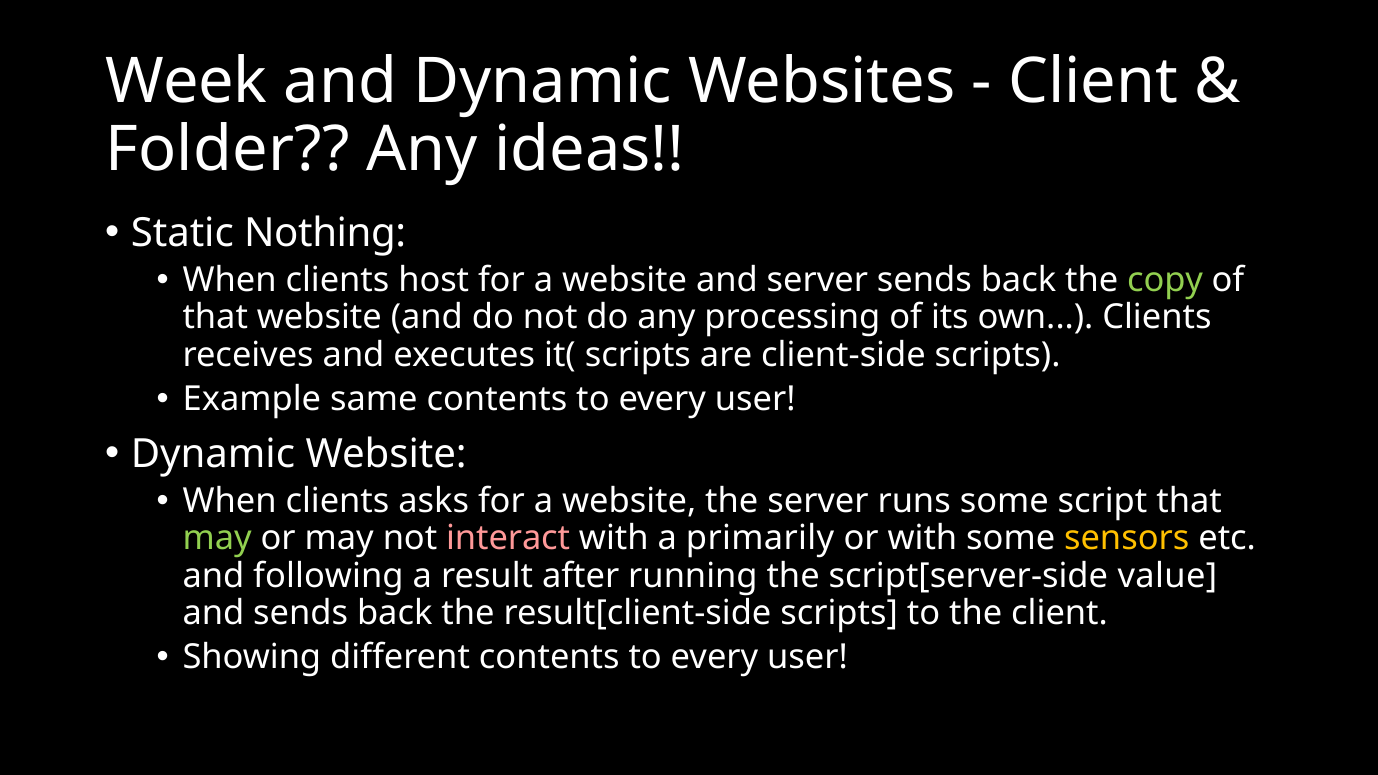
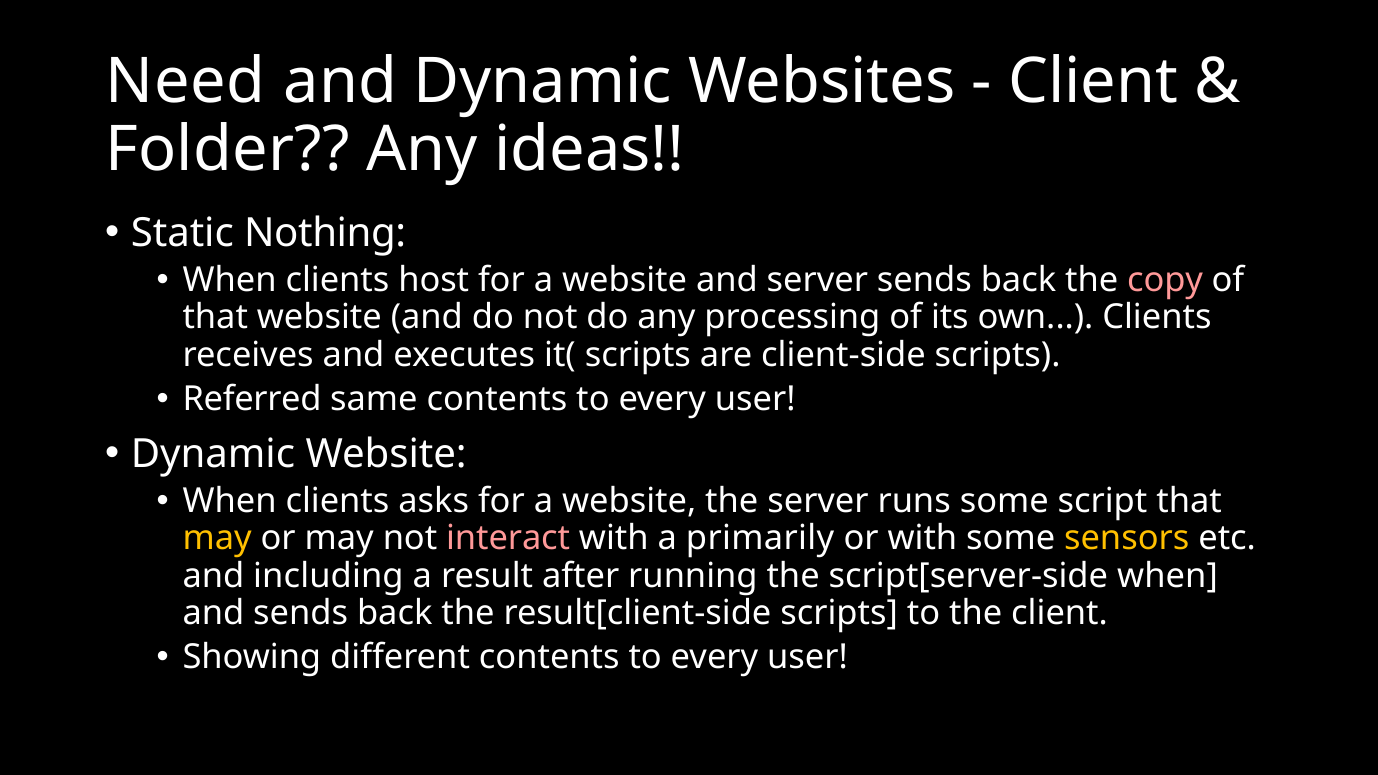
Week: Week -> Need (186, 82)
copy colour: light green -> pink (1165, 280)
Example: Example -> Referred (252, 399)
may colour: light green -> yellow (217, 539)
following: following -> including (328, 576)
script[server-side value: value -> when (1168, 576)
